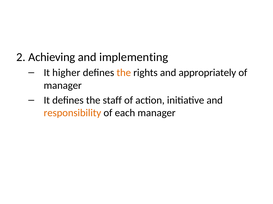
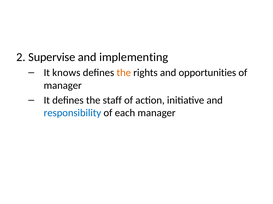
Achieving: Achieving -> Supervise (52, 57)
higher: higher -> knows (66, 73)
appropriately: appropriately -> opportunities (207, 73)
responsibility colour: orange -> blue (72, 113)
